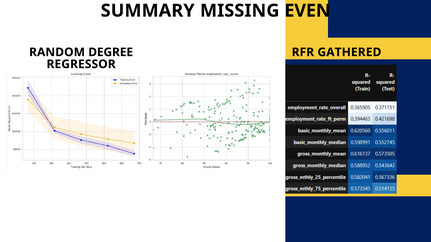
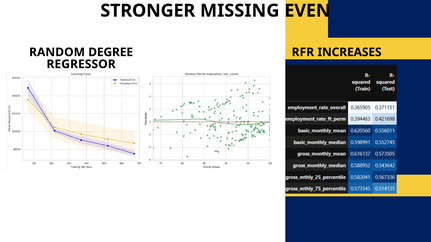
SUMMARY: SUMMARY -> STRONGER (148, 11)
GATHERED: GATHERED -> INCREASES (350, 52)
